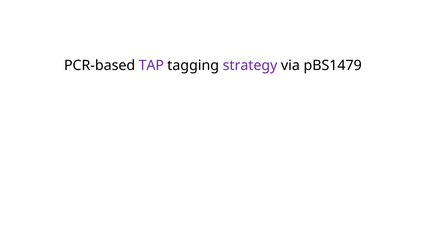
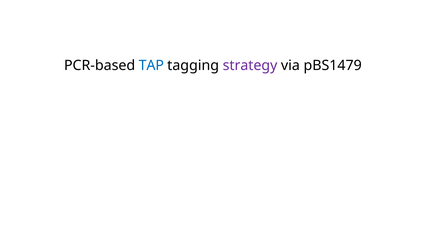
TAP colour: purple -> blue (151, 65)
